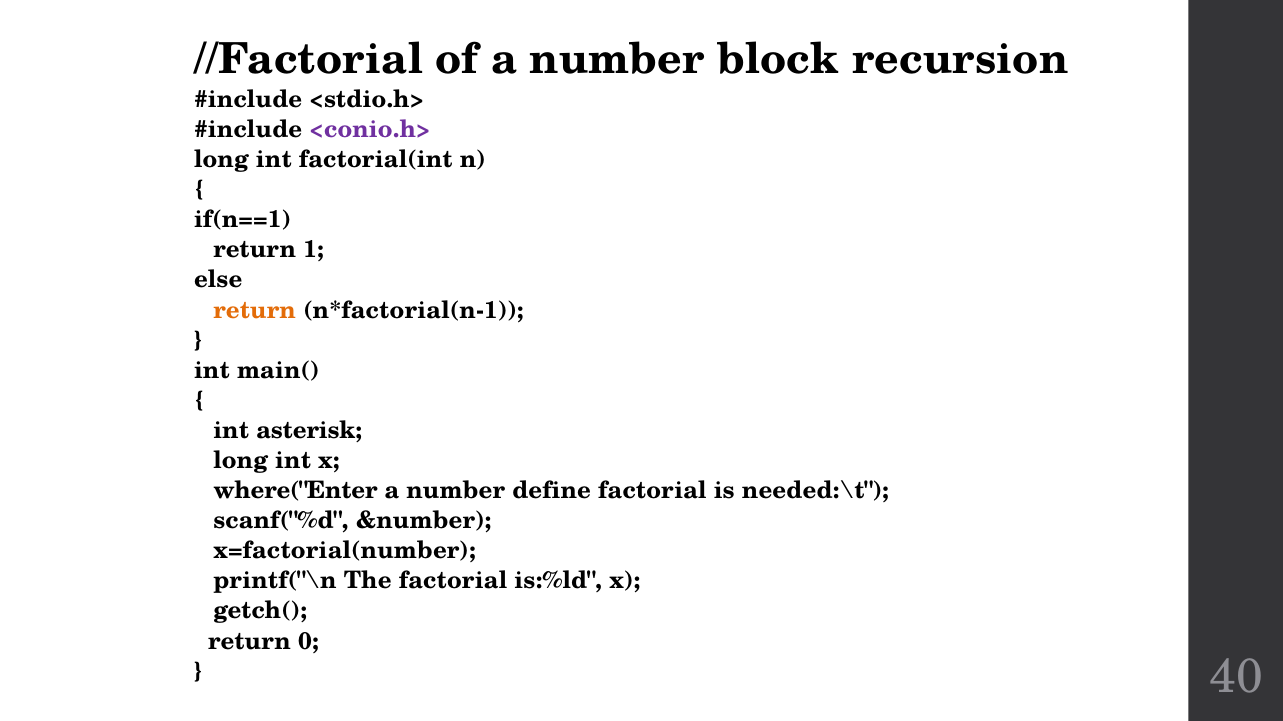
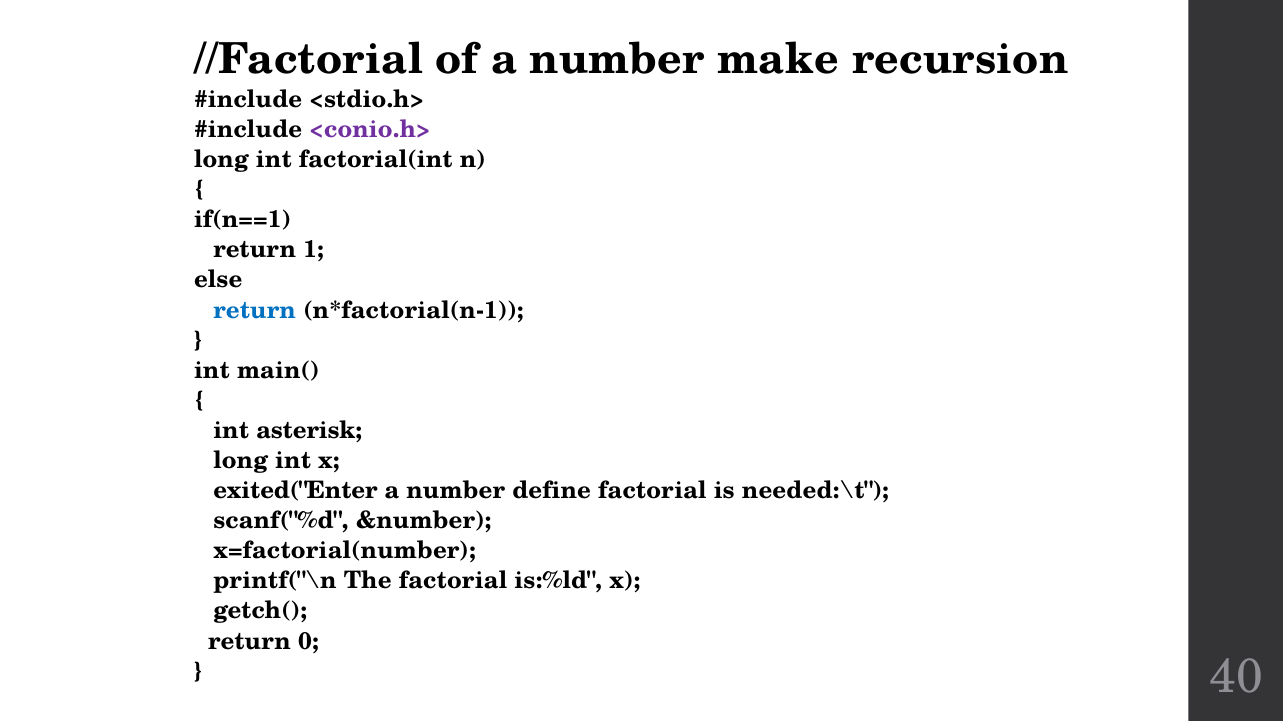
block: block -> make (778, 59)
return colour: orange -> blue (255, 310)
where("Enter: where("Enter -> exited("Enter (295, 491)
